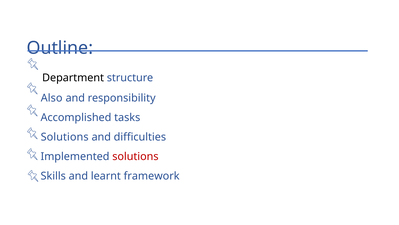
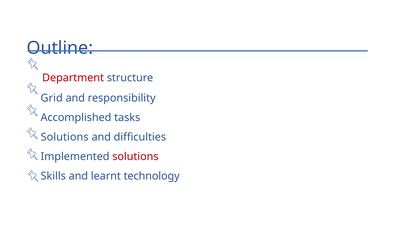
Department colour: black -> red (73, 78)
Also: Also -> Grid (52, 98)
framework: framework -> technology (152, 176)
